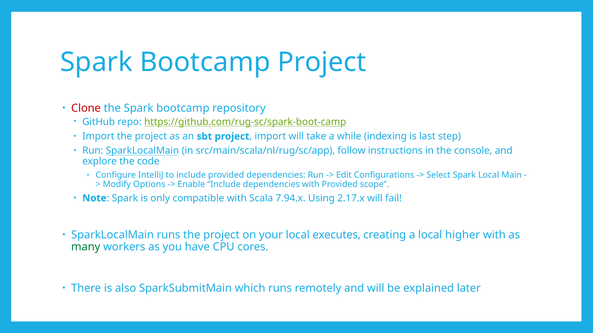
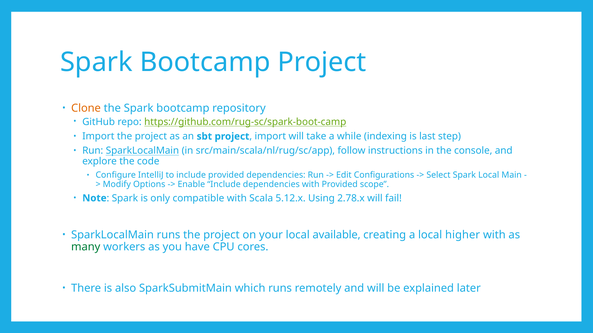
Clone colour: red -> orange (86, 108)
7.94.x: 7.94.x -> 5.12.x (291, 198)
2.17.x: 2.17.x -> 2.78.x (351, 198)
executes: executes -> available (337, 235)
